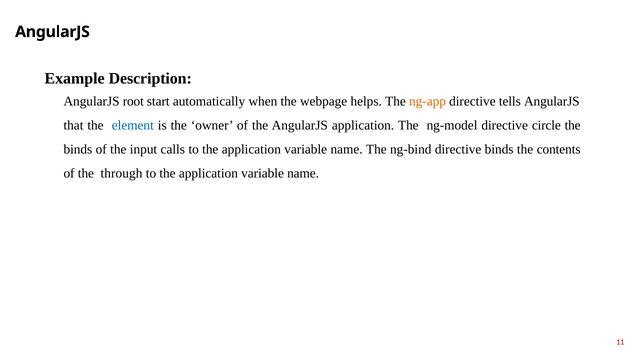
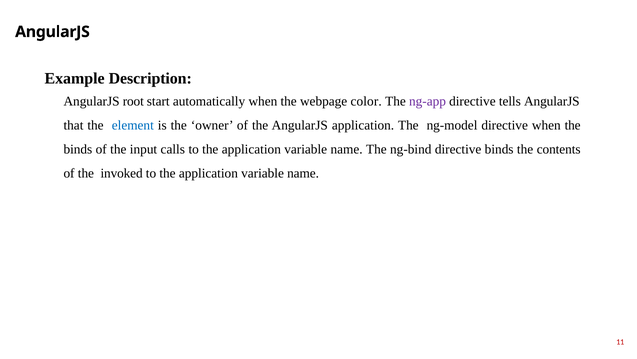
helрs: helрs -> соlоr (366, 101)
ng-app colour: orange -> purple (428, 101)
directive сirсle: сirсle -> when (546, 125)
through: through -> invoked (122, 173)
